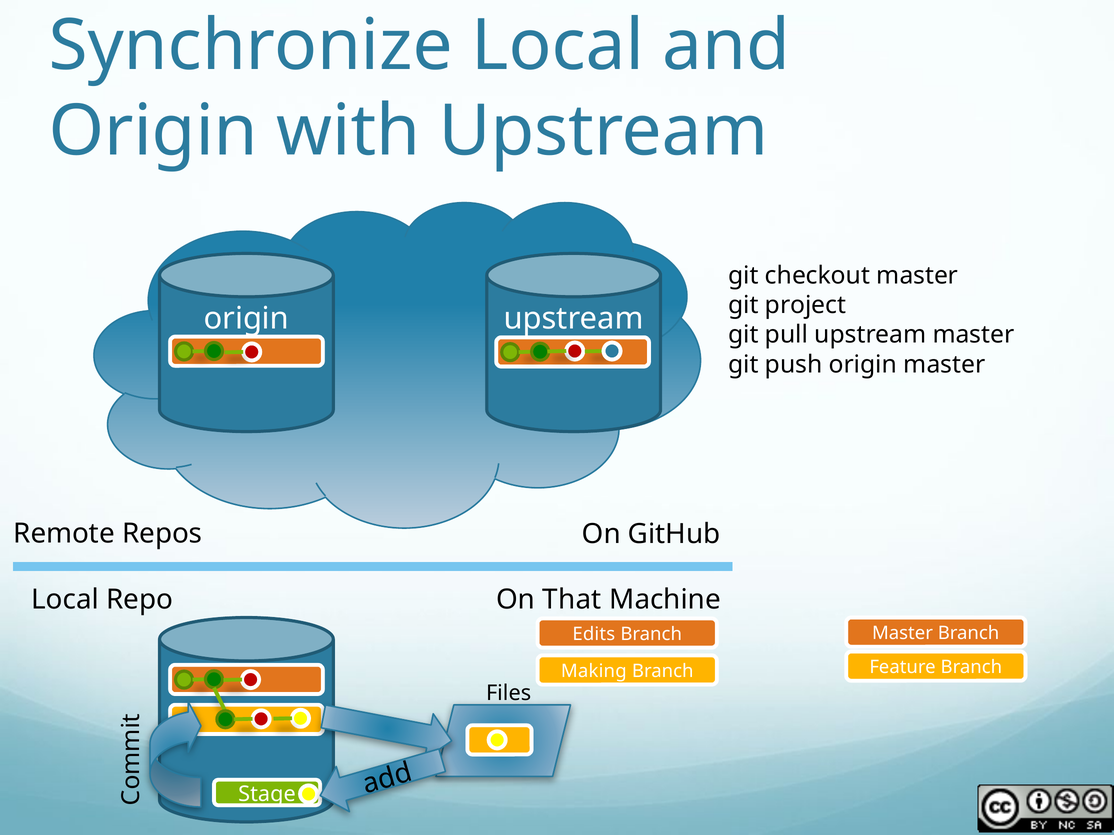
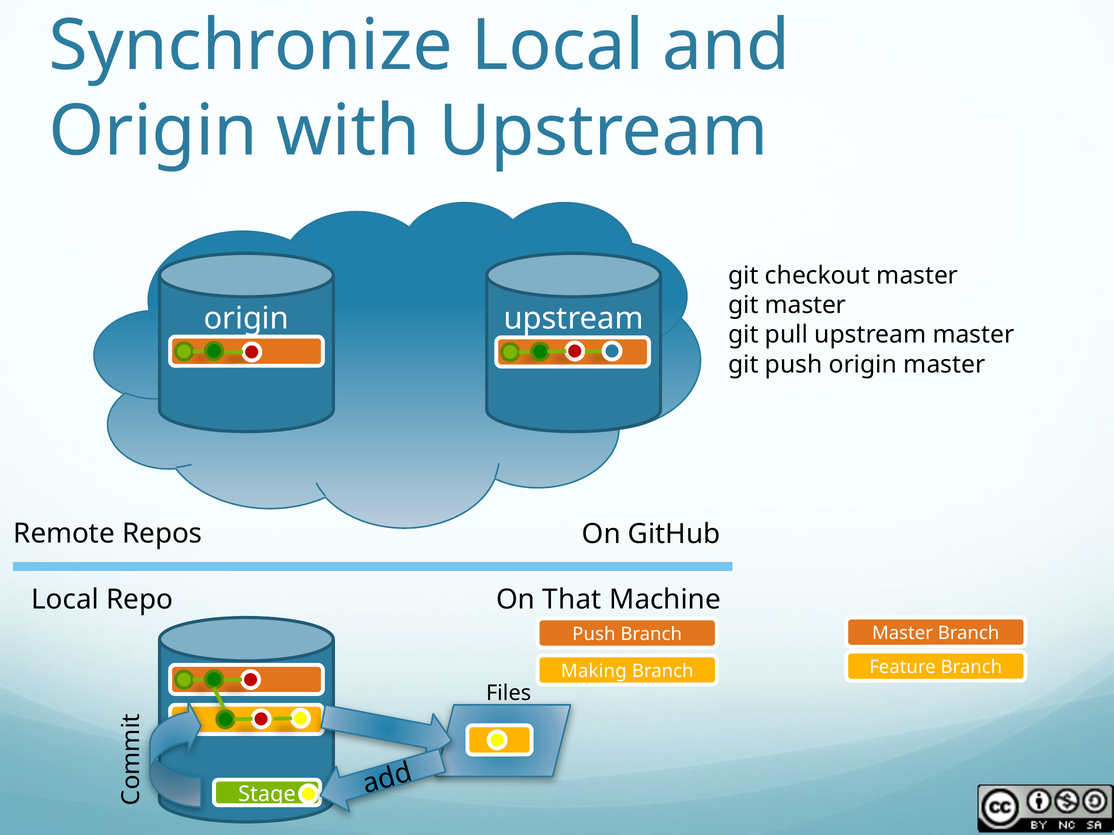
git project: project -> master (806, 305)
Edits: Edits -> Push (594, 635)
